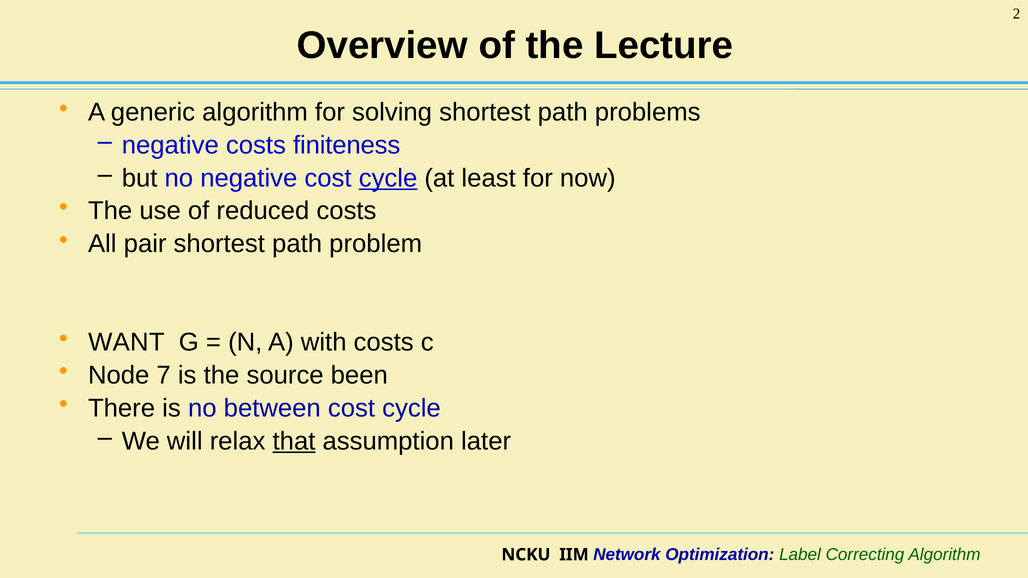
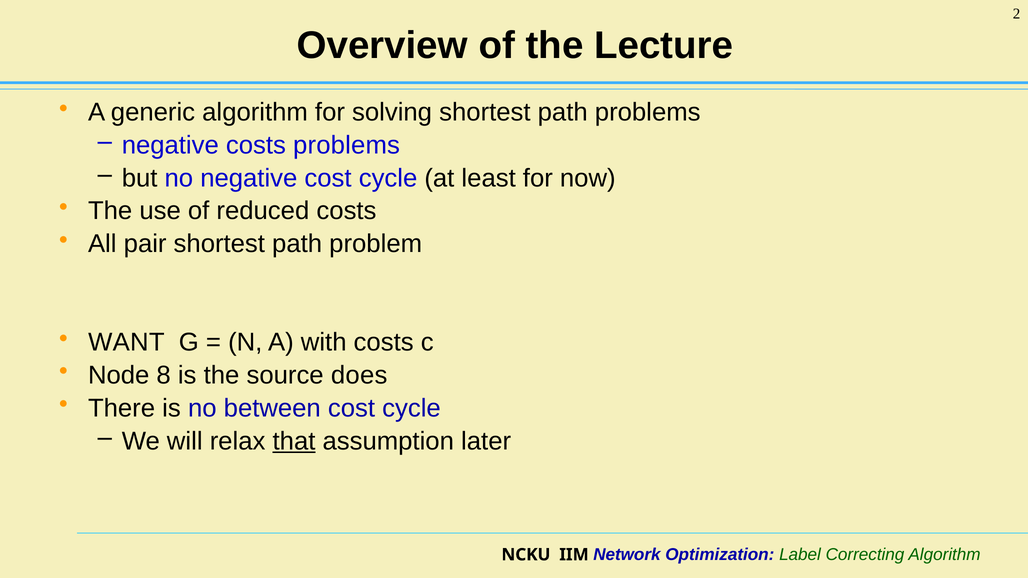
costs finiteness: finiteness -> problems (347, 145)
cycle underline: present -> none (388, 178)
7: 7 -> 8 (164, 375)
been: been -> does (359, 375)
